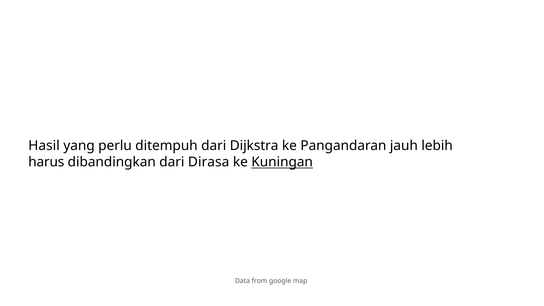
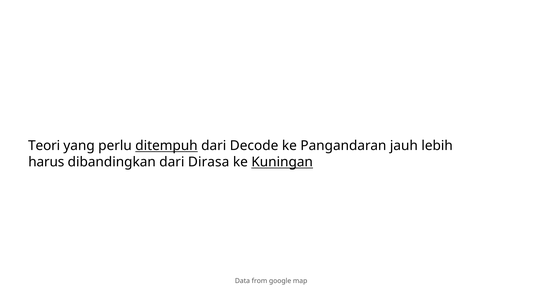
Hasil: Hasil -> Teori (44, 146)
ditempuh underline: none -> present (166, 146)
Dijkstra: Dijkstra -> Decode (254, 146)
